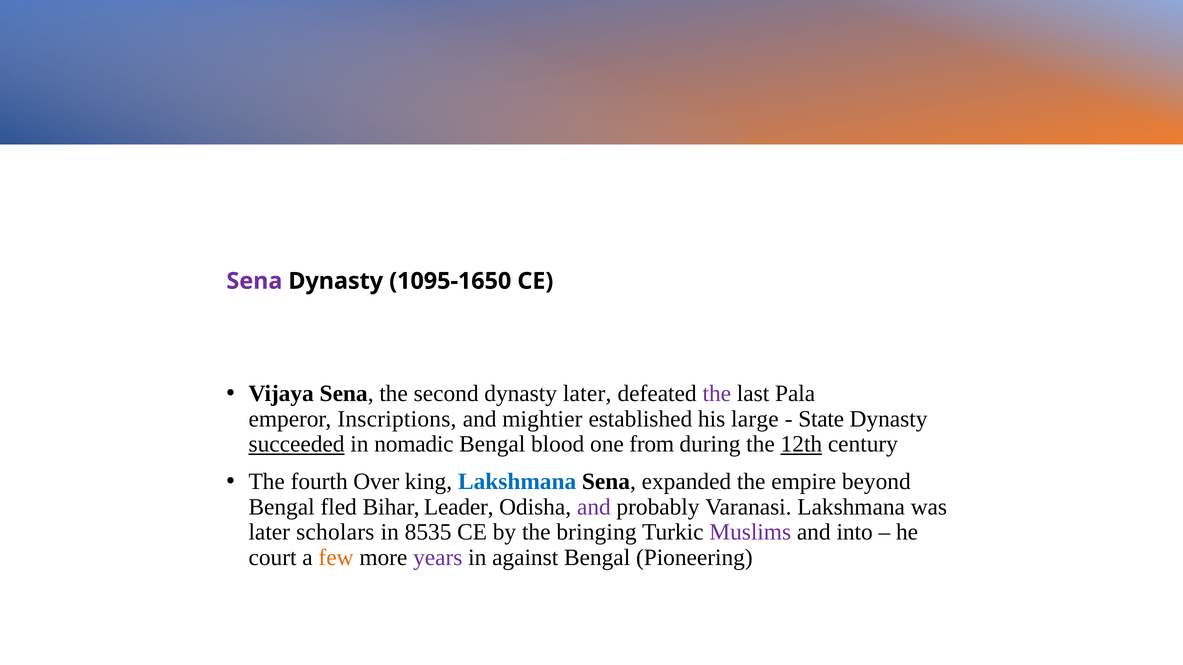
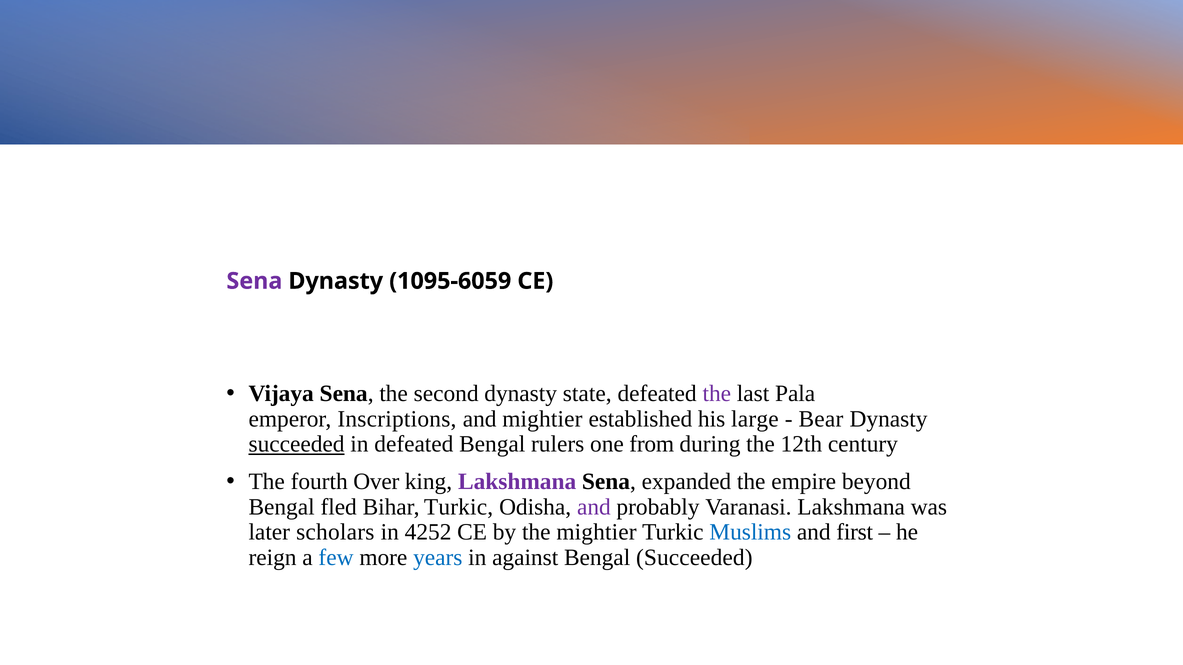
1095-1650: 1095-1650 -> 1095-6059 (450, 281)
dynasty later: later -> state (587, 394)
State: State -> Bear (821, 419)
in nomadic: nomadic -> defeated (414, 444)
blood: blood -> rulers (558, 444)
12th underline: present -> none (801, 444)
Lakshmana colour: blue -> purple (517, 482)
Bihar Leader: Leader -> Turkic (459, 507)
8535: 8535 -> 4252 (428, 533)
the bringing: bringing -> mightier (596, 533)
Muslims colour: purple -> blue (750, 533)
into: into -> first (855, 533)
court: court -> reign (273, 558)
few colour: orange -> blue (336, 558)
years colour: purple -> blue (438, 558)
Bengal Pioneering: Pioneering -> Succeeded (694, 558)
